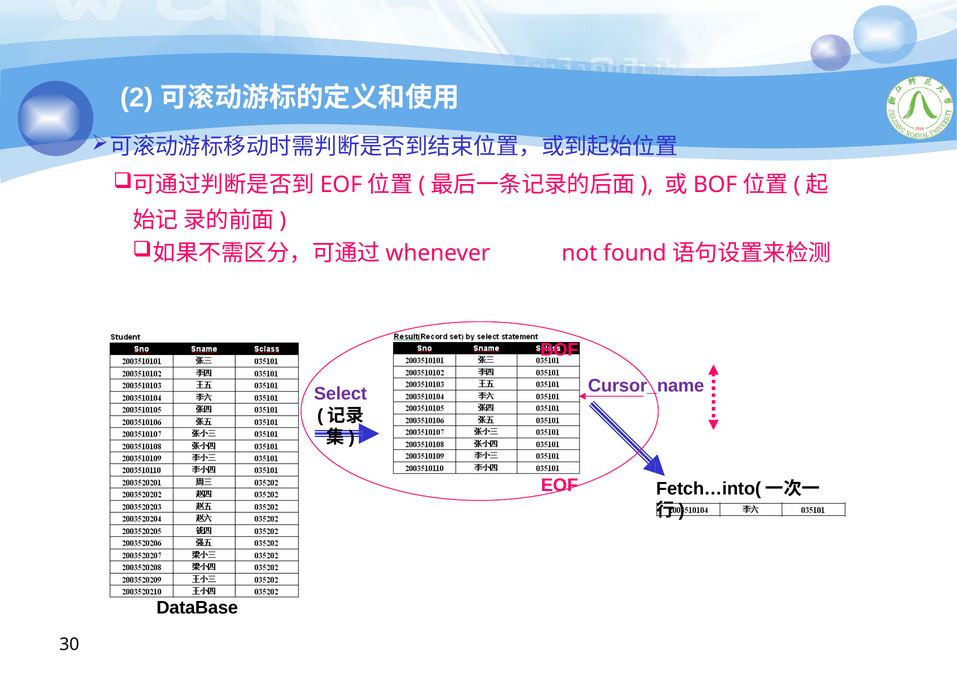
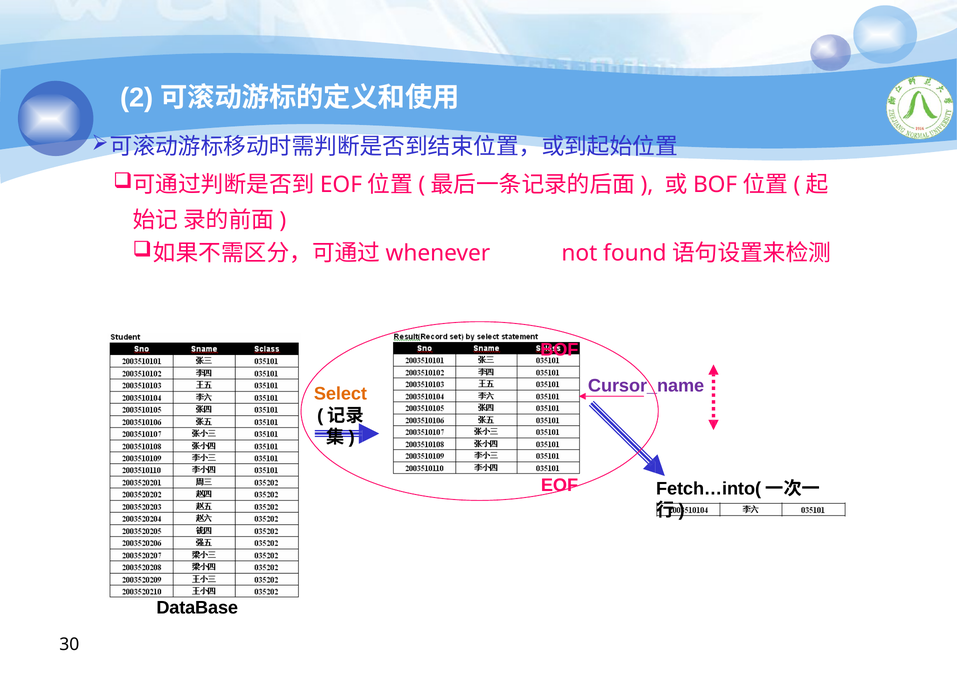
Select colour: purple -> orange (340, 394)
